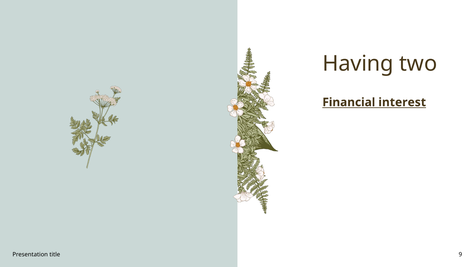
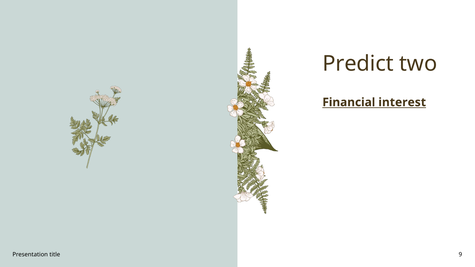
Having: Having -> Predict (358, 64)
